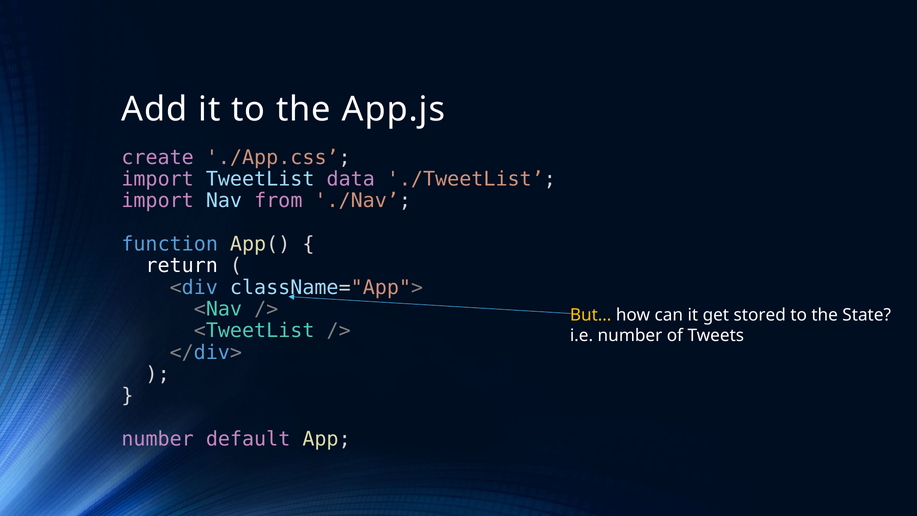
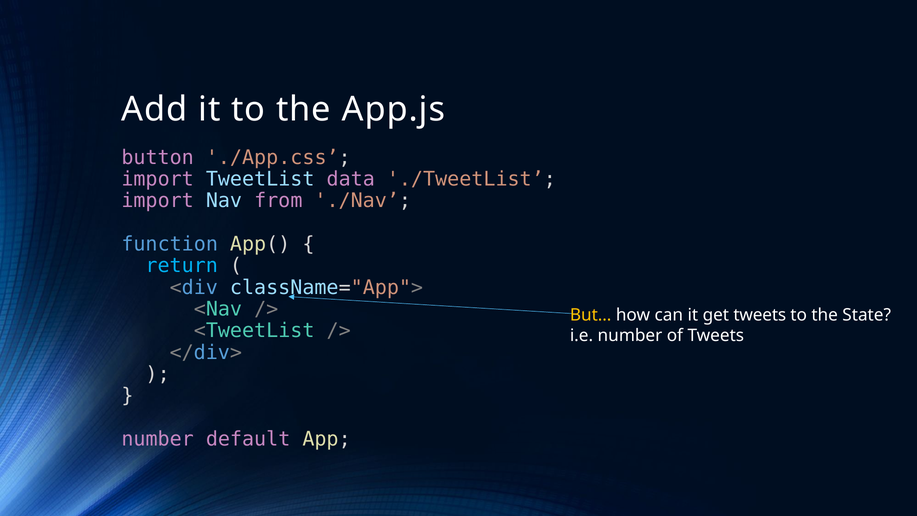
create: create -> button (158, 157)
return colour: white -> light blue (182, 266)
get stored: stored -> tweets (760, 315)
